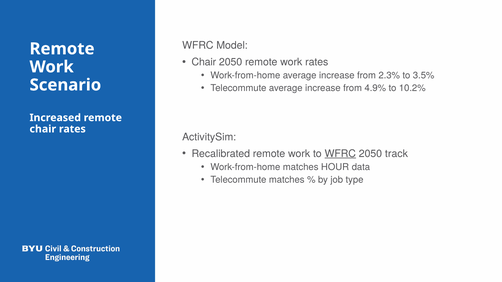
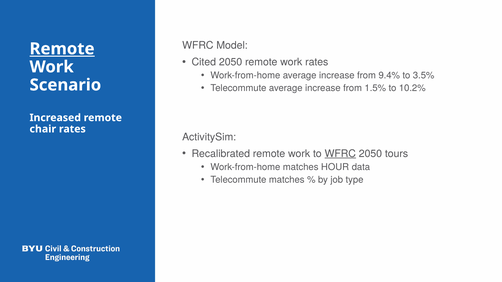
Remote underline: none -> present (62, 49)
Chair: Chair -> Cited (204, 62)
2.3%: 2.3% -> 9.4% (389, 75)
4.9%: 4.9% -> 1.5% (375, 88)
track: track -> tours (397, 154)
